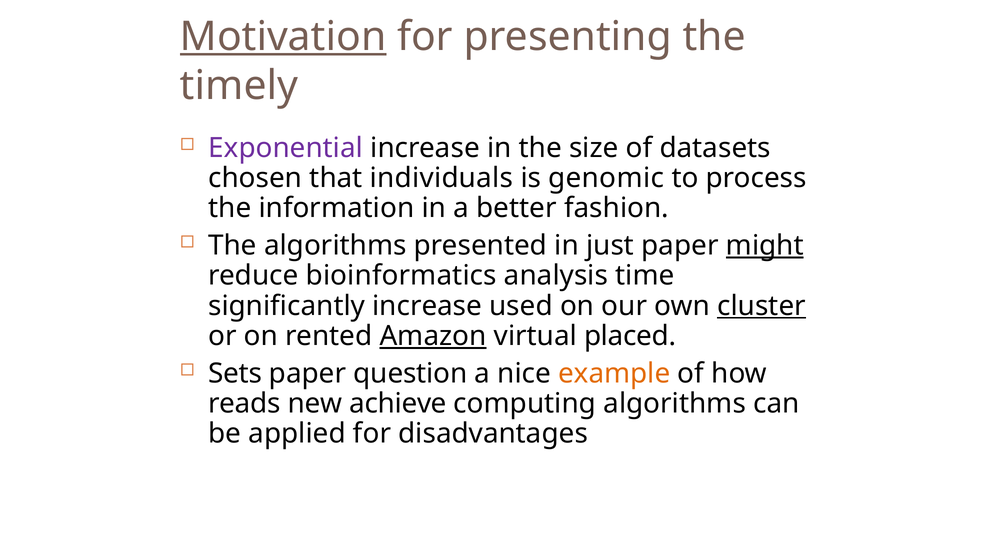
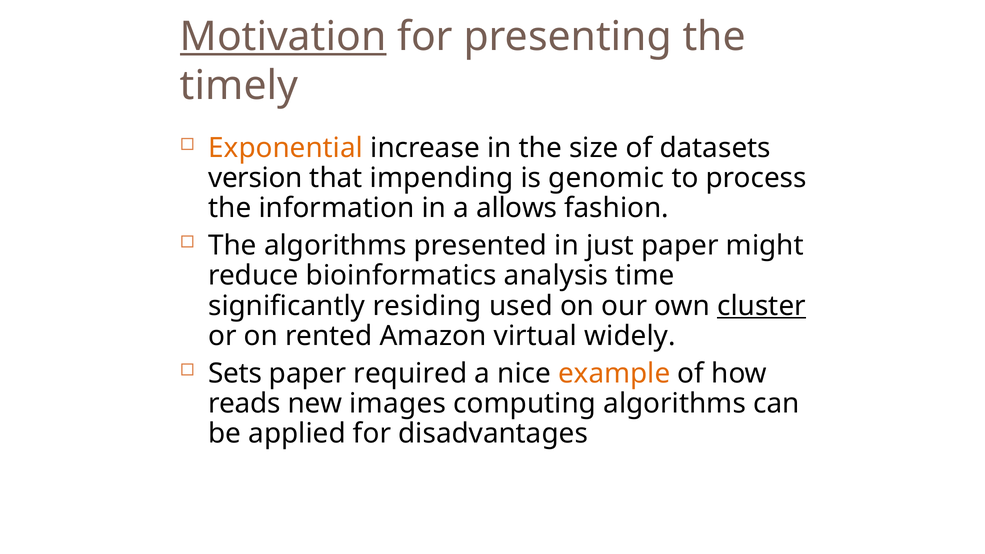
Exponential colour: purple -> orange (286, 148)
chosen: chosen -> version (255, 178)
individuals: individuals -> impending (442, 178)
better: better -> allows (517, 208)
might underline: present -> none (765, 246)
significantly increase: increase -> residing (427, 306)
Amazon underline: present -> none (433, 336)
placed: placed -> widely (630, 336)
question: question -> required (410, 373)
achieve: achieve -> images (398, 404)
